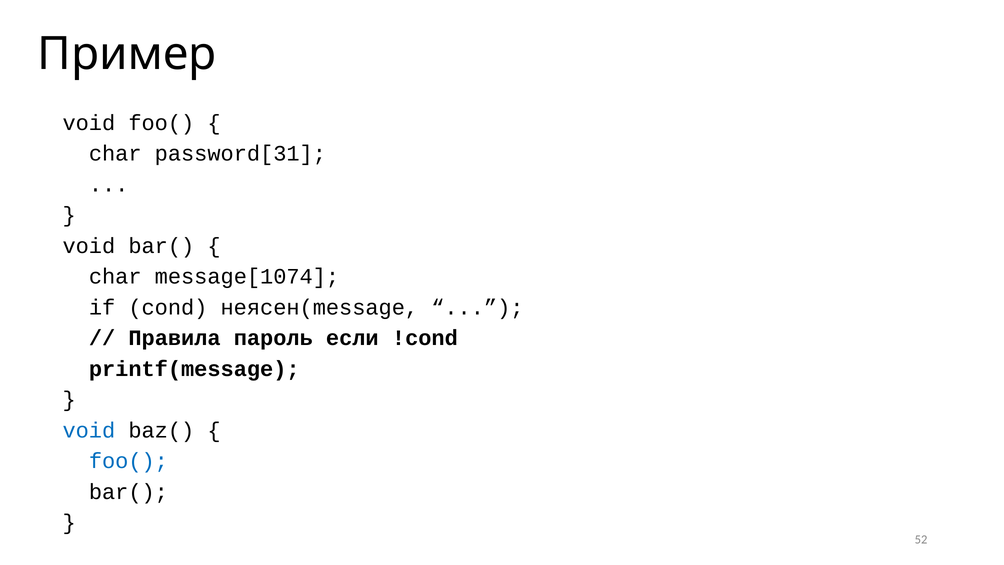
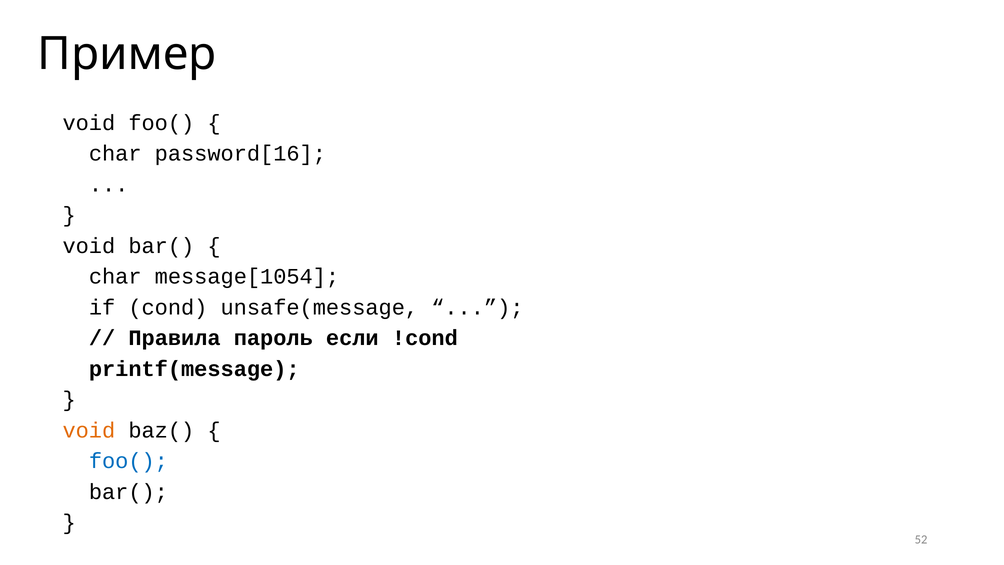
password[31: password[31 -> password[16 (240, 153)
message[1074: message[1074 -> message[1054 (247, 276)
неясен(message: неясен(message -> unsafe(message (319, 307)
void colour: blue -> orange (89, 430)
